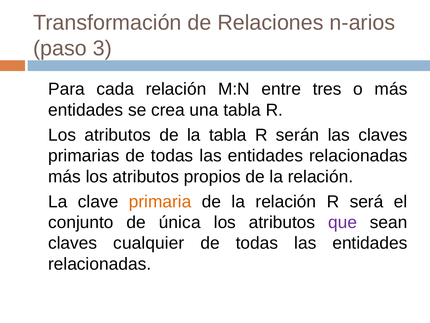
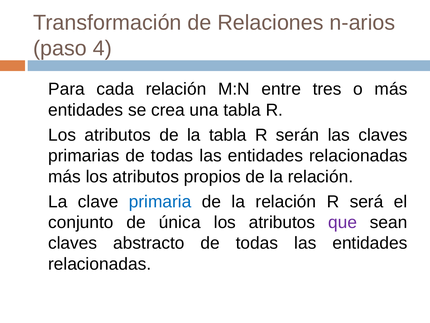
3: 3 -> 4 (102, 48)
primaria colour: orange -> blue (160, 201)
cualquier: cualquier -> abstracto (149, 243)
